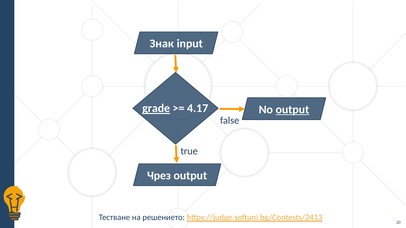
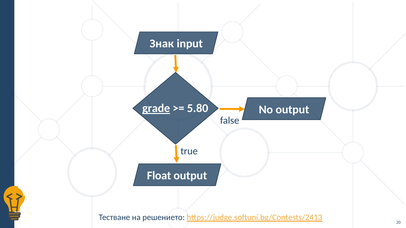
4.17: 4.17 -> 5.80 (198, 109)
output underline: present -> none (292, 110)
Чрез: Чрез -> Float (159, 176)
